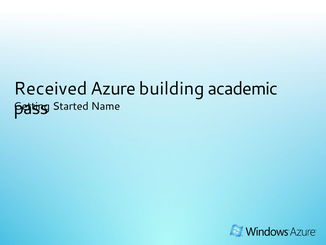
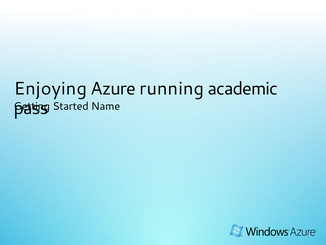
Received: Received -> Enjoying (50, 88)
building: building -> running (172, 88)
